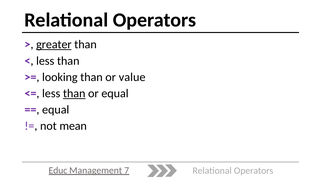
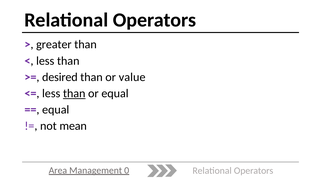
greater underline: present -> none (54, 45)
looking: looking -> desired (60, 77)
Educ: Educ -> Area (58, 171)
7: 7 -> 0 (127, 171)
